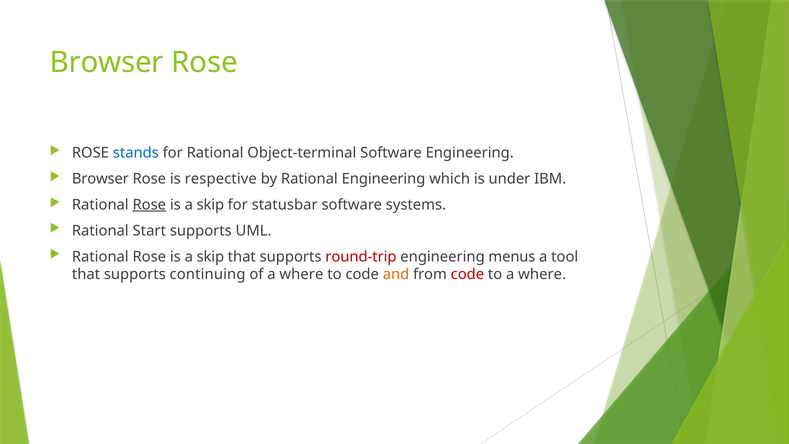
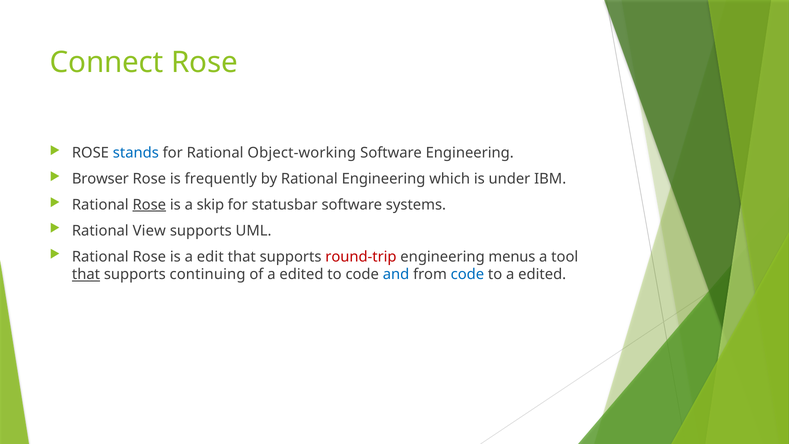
Browser: Browser -> Connect (107, 62)
Object-terminal: Object-terminal -> Object-working (302, 153)
respective: respective -> frequently (221, 179)
Start: Start -> View (149, 231)
skip: skip -> edit (210, 257)
that underline: none -> present (86, 274)
of a where: where -> edited (301, 274)
and colour: orange -> blue (396, 274)
code colour: red -> blue (467, 274)
to a where: where -> edited (542, 274)
